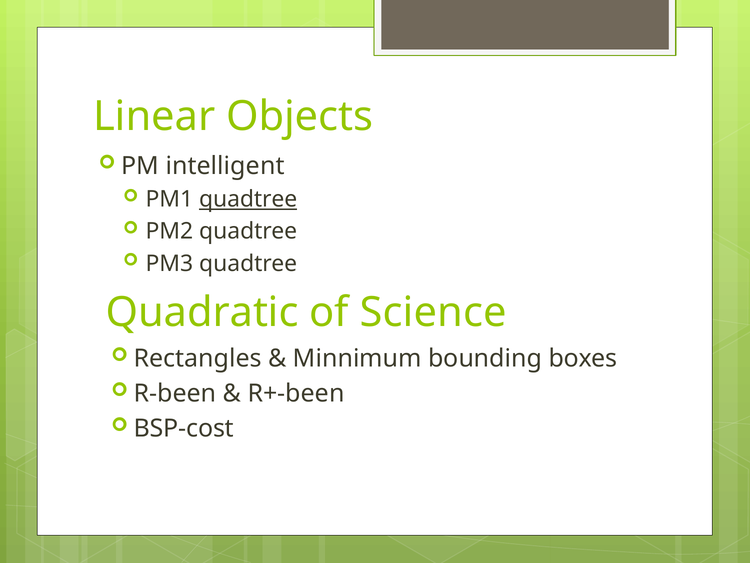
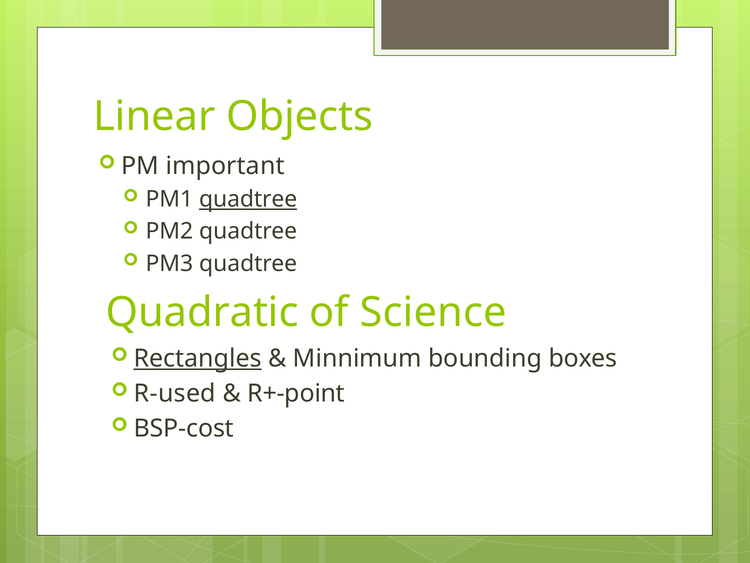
intelligent: intelligent -> important (225, 166)
Rectangles underline: none -> present (198, 358)
R-been: R-been -> R-used (175, 393)
R+-been: R+-been -> R+-point (296, 393)
